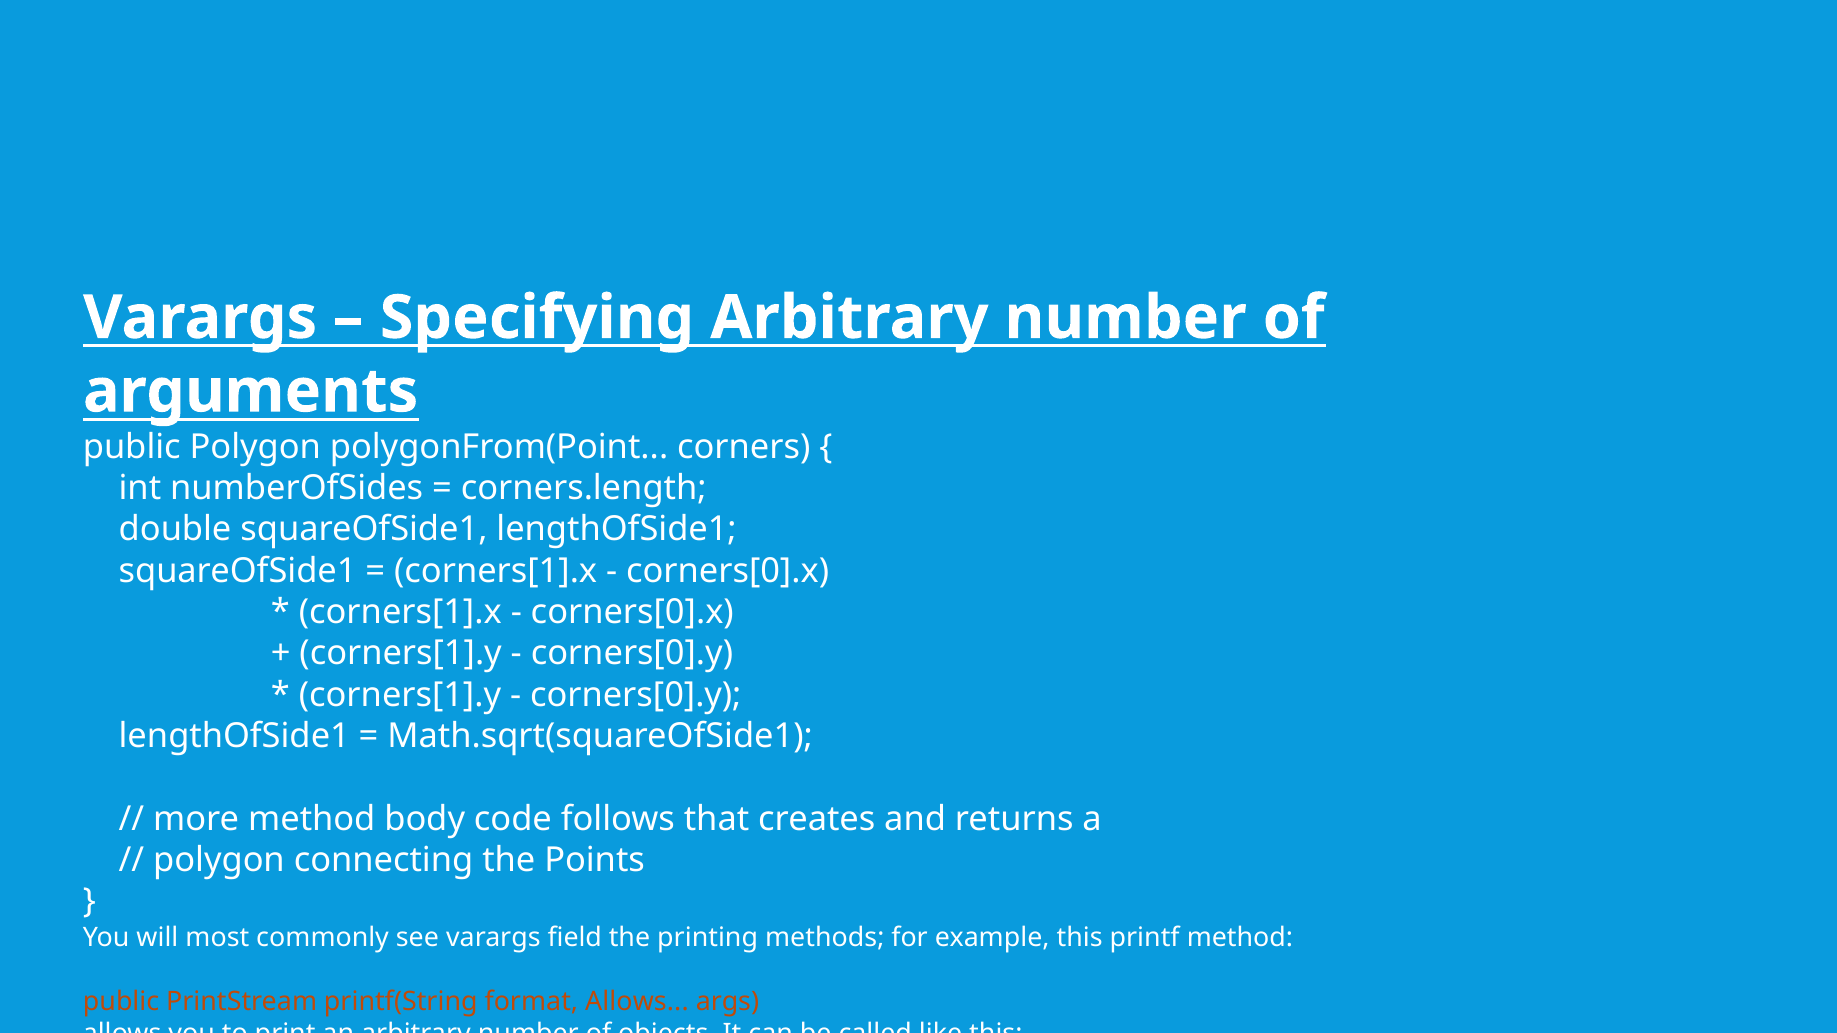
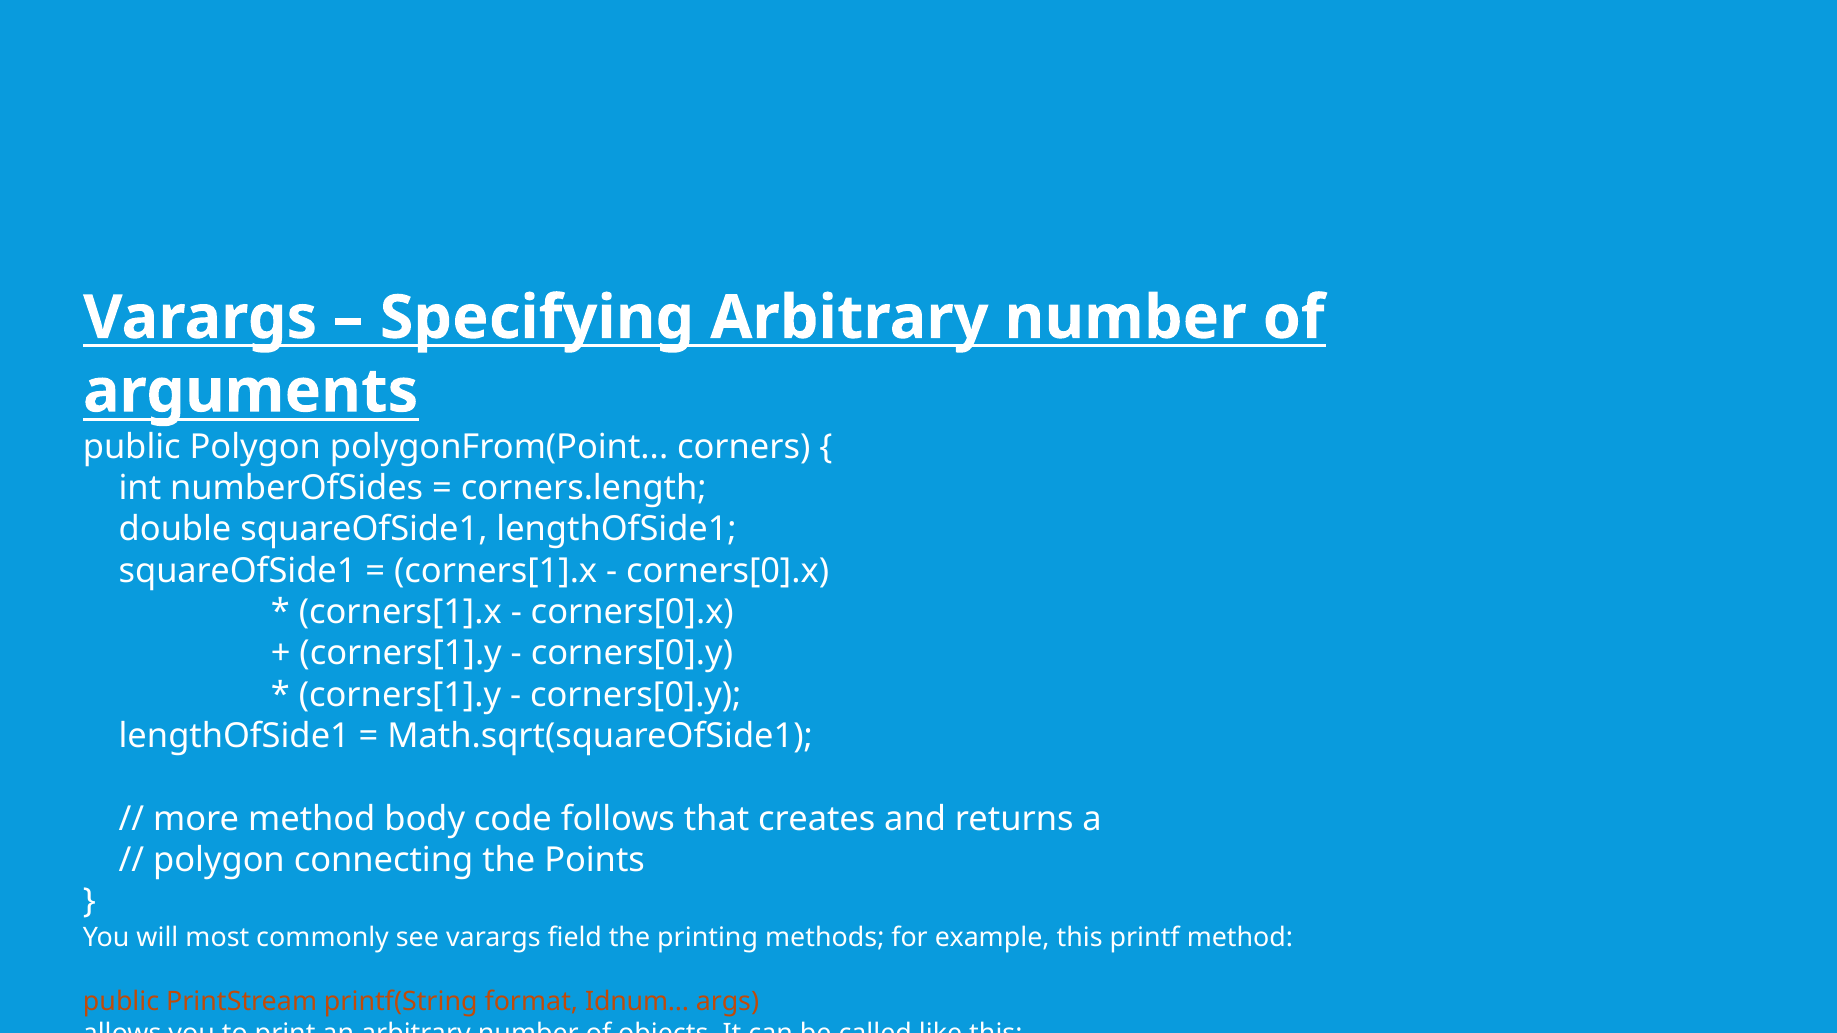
format Allows: Allows -> Idnum (637, 1002)
